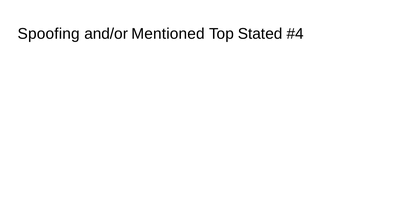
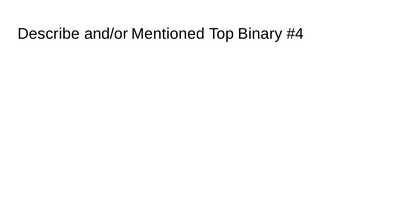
Spoofing: Spoofing -> Describe (49, 34)
Stated: Stated -> Binary (260, 34)
